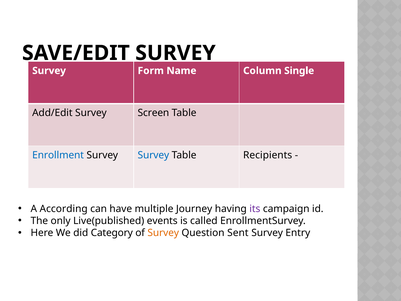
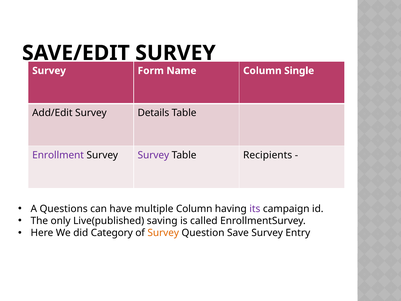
Screen: Screen -> Details (153, 113)
Enrollment colour: blue -> purple (58, 155)
Survey colour: blue -> purple (153, 155)
According: According -> Questions (64, 209)
multiple Journey: Journey -> Column (194, 209)
events: events -> saving (162, 221)
Sent: Sent -> Save (238, 233)
